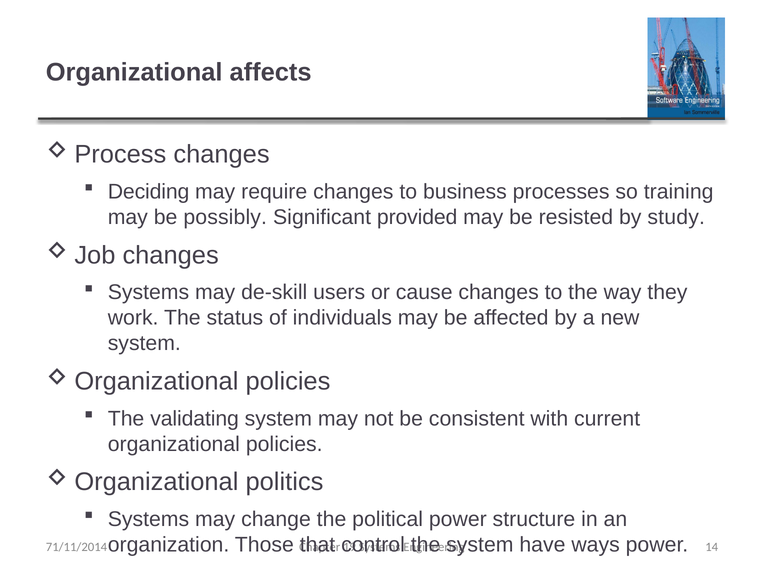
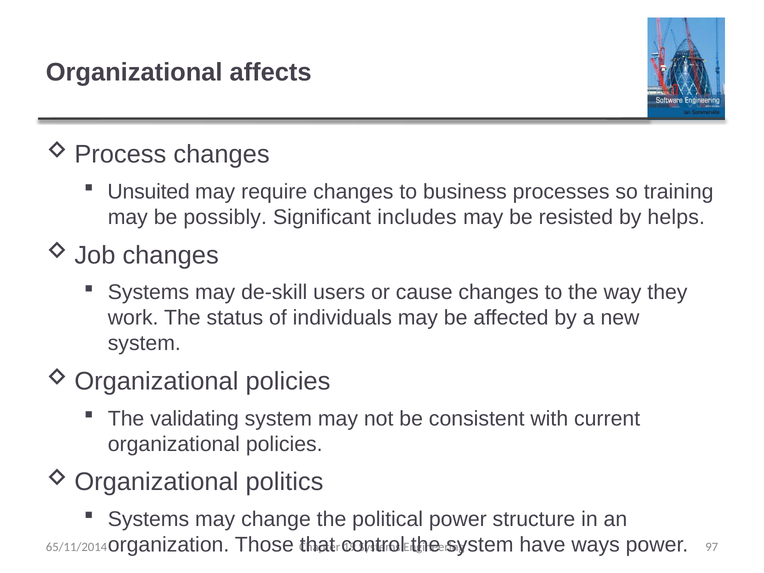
Deciding: Deciding -> Unsuited (149, 192)
provided: provided -> includes (417, 217)
study: study -> helps (676, 217)
14: 14 -> 97 (712, 547)
71/11/2014: 71/11/2014 -> 65/11/2014 (76, 547)
